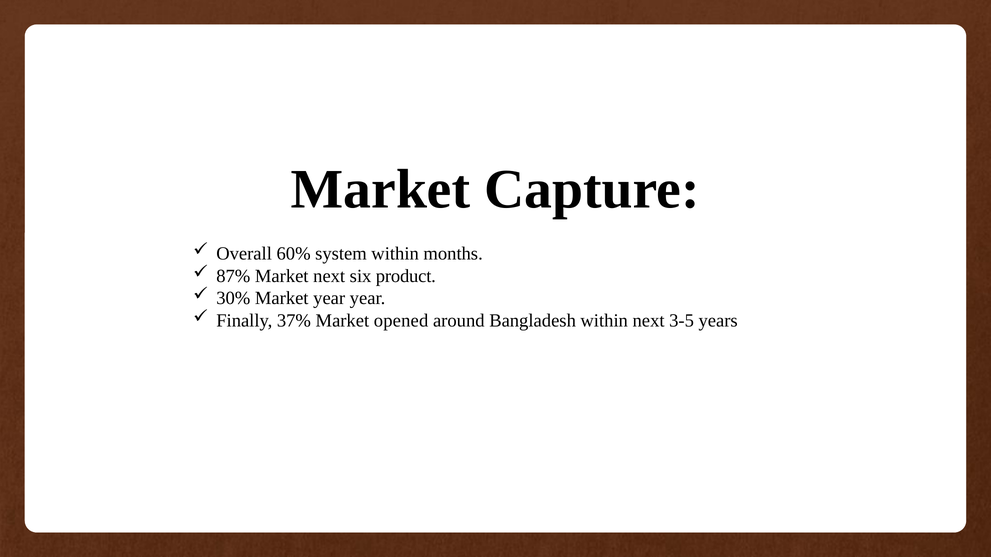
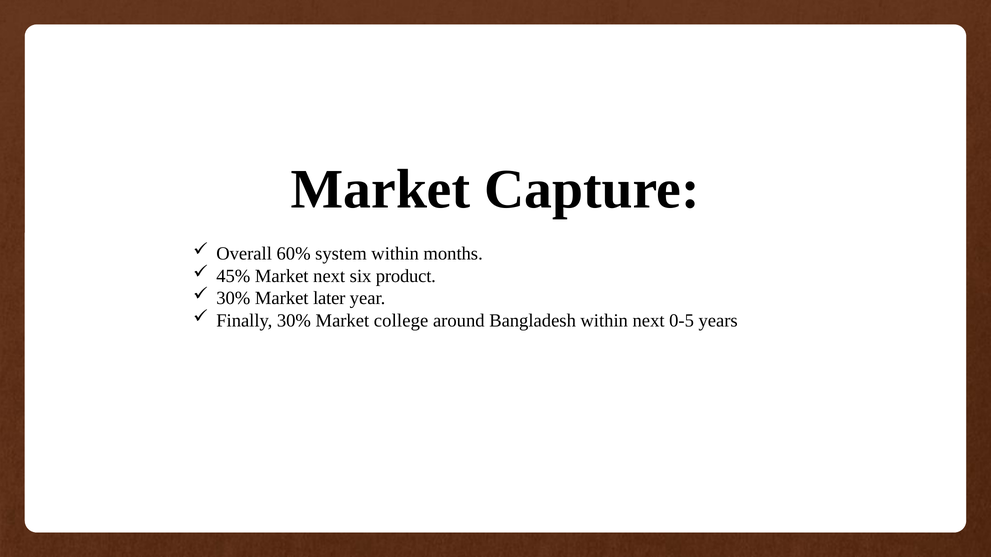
87%: 87% -> 45% (233, 276)
Market year: year -> later (329, 299)
Finally 37%: 37% -> 30% (294, 321)
opened: opened -> college (401, 321)
3-5: 3-5 -> 0-5 (682, 321)
